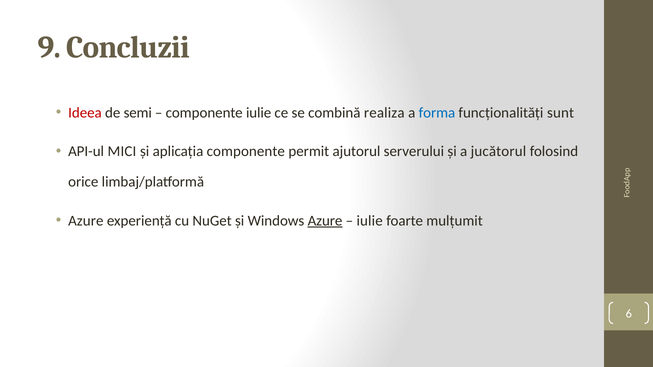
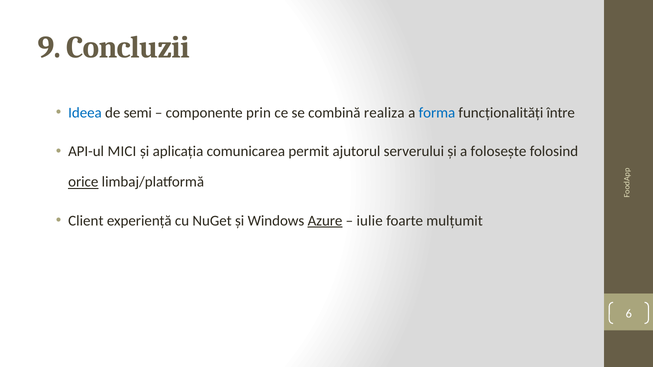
Ideea colour: red -> blue (85, 113)
componente iulie: iulie -> prin (258, 113)
sunt: sunt -> între (561, 113)
aplicația componente: componente -> comunicarea (246, 152)
jucătorul: jucătorul -> folosește (499, 152)
orice underline: none -> present (83, 182)
Azure: Azure -> Client (86, 221)
